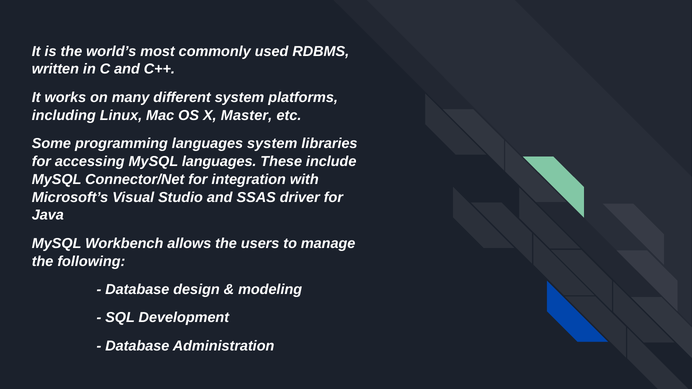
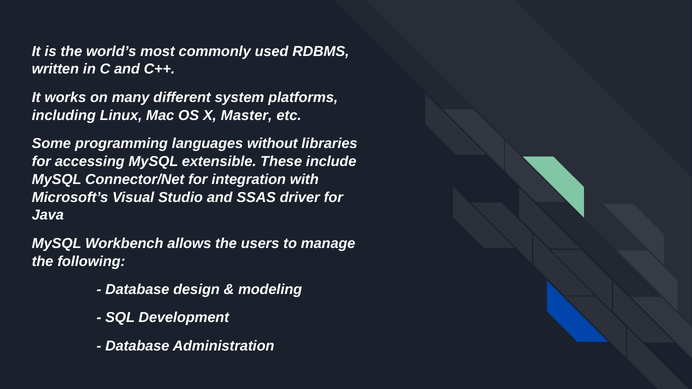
languages system: system -> without (272, 144)
MySQL languages: languages -> extensible (219, 162)
